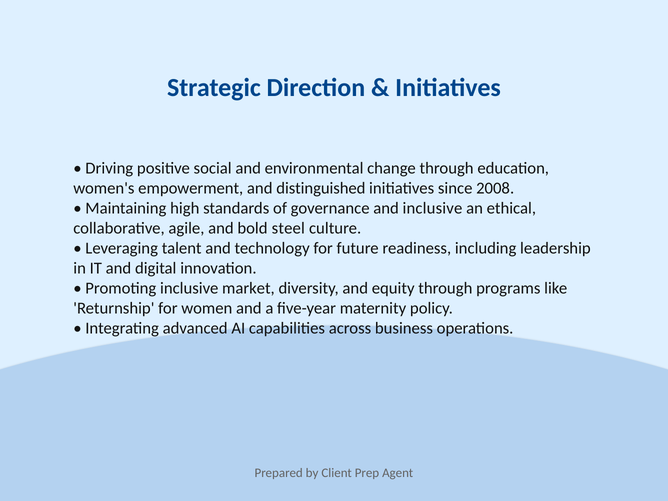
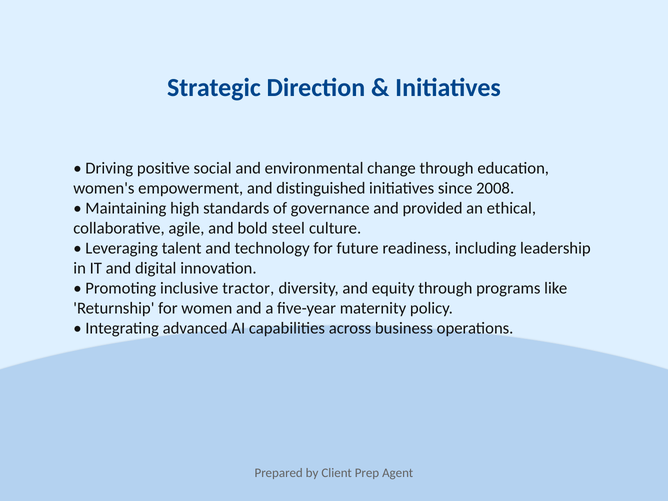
and inclusive: inclusive -> provided (433, 208)
market: market -> tractor (248, 288)
